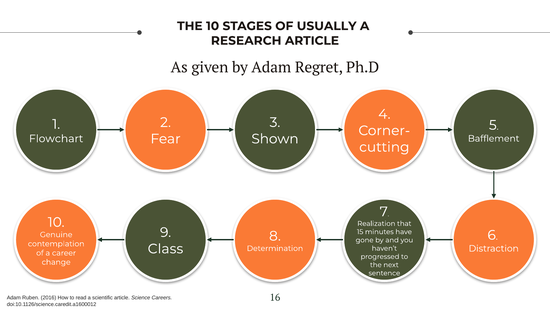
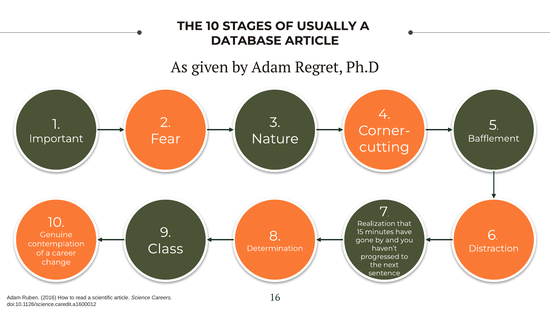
RESEARCH: RESEARCH -> DATABASE (246, 41)
Shown: Shown -> Nature (275, 139)
Flowchart: Flowchart -> Important (56, 139)
